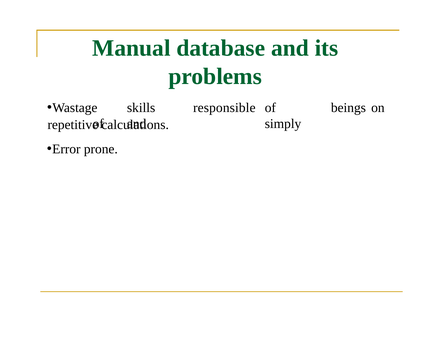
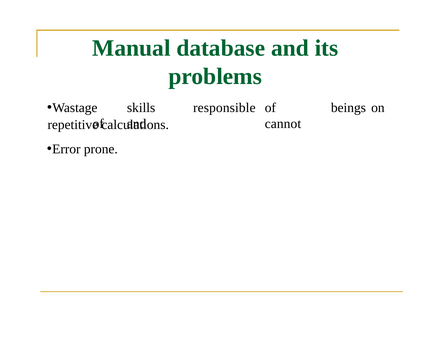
simply: simply -> cannot (283, 124)
